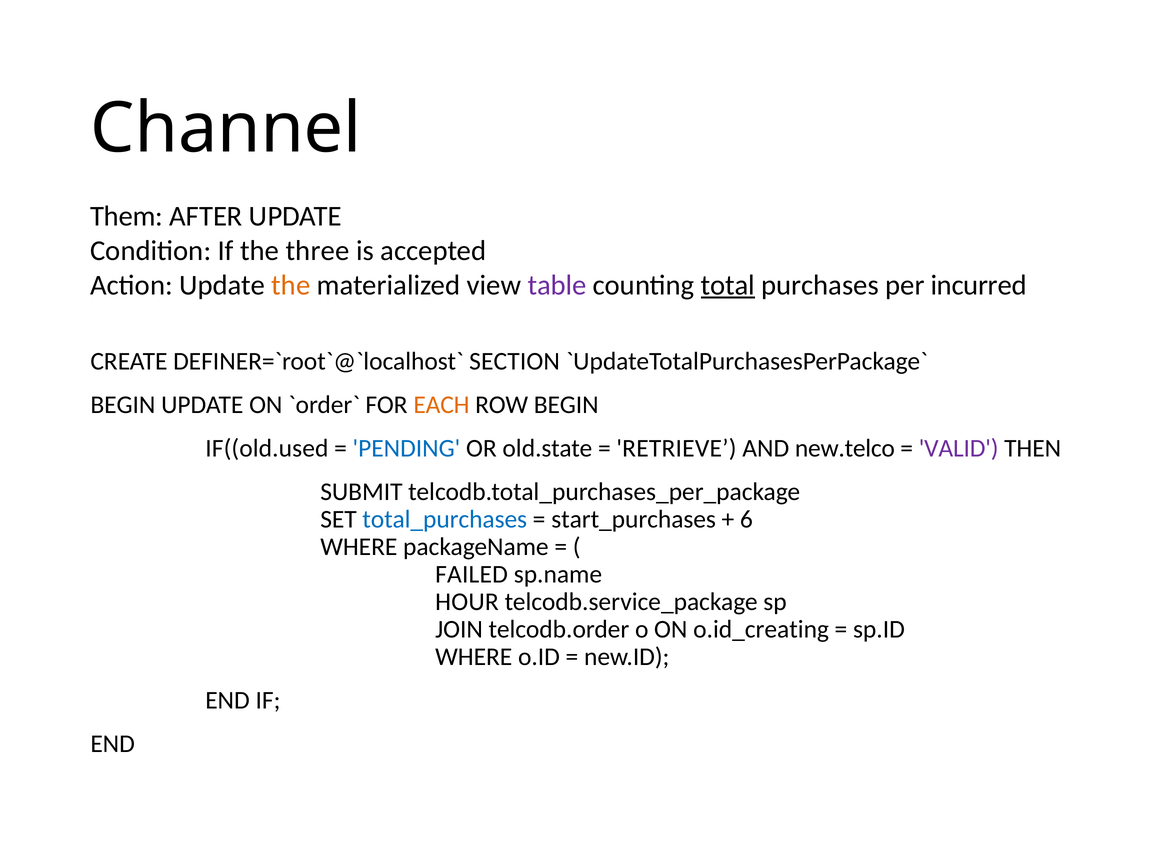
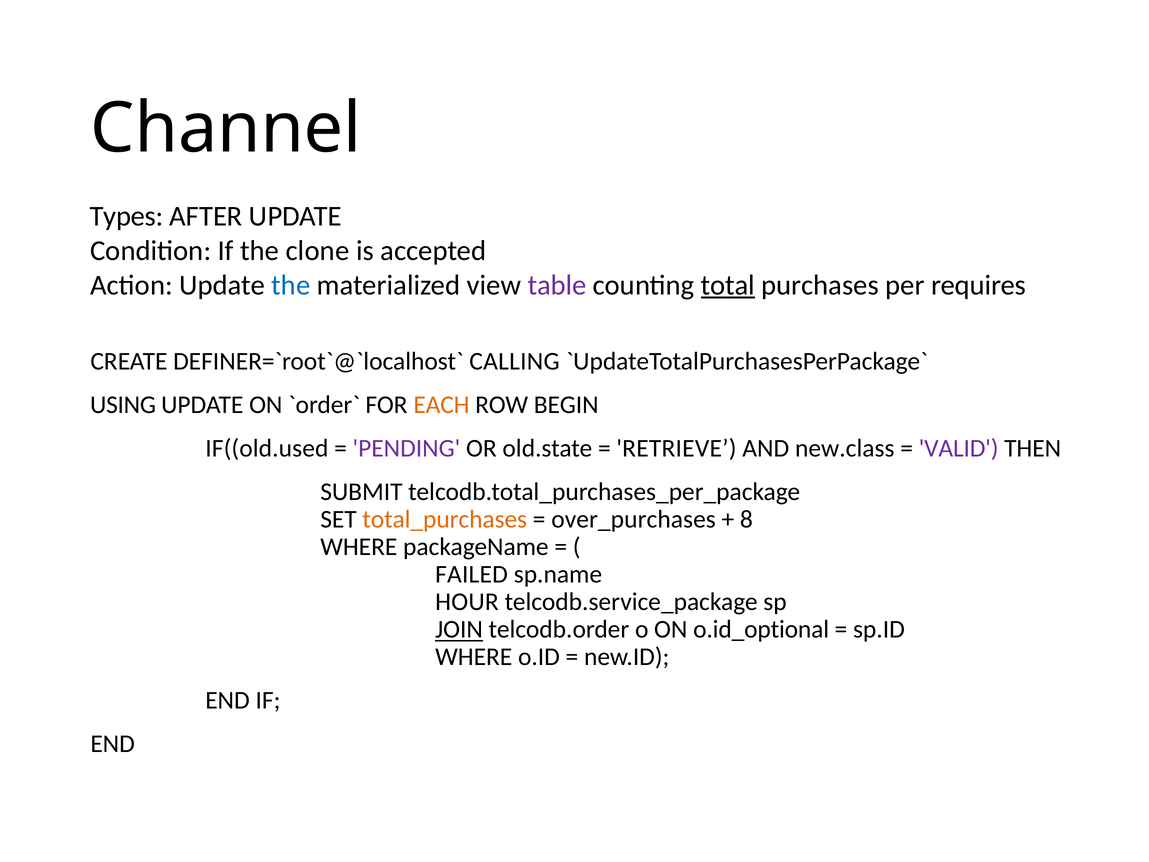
Them: Them -> Types (127, 216)
three: three -> clone (318, 251)
the colour: orange -> blue (291, 285)
incurred: incurred -> requires (979, 285)
SECTION: SECTION -> CALLING (514, 361)
BEGIN: BEGIN -> USING (123, 405)
PENDING colour: blue -> purple (406, 448)
new.telco: new.telco -> new.class (845, 448)
total_purchases colour: blue -> orange (445, 519)
start_purchases: start_purchases -> over_purchases (634, 519)
6: 6 -> 8 (746, 519)
JOIN underline: none -> present (459, 629)
o.id_creating: o.id_creating -> o.id_optional (761, 629)
